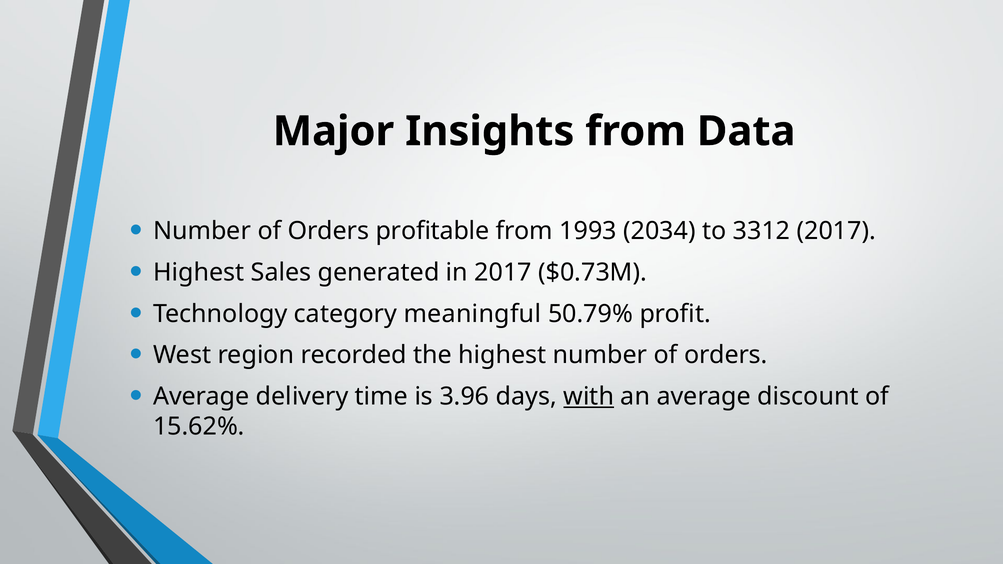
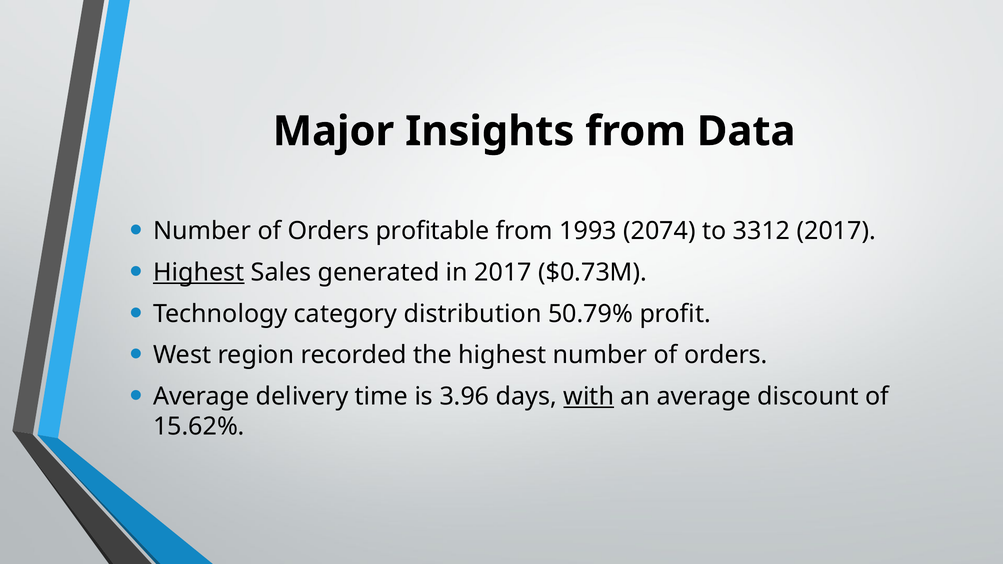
2034: 2034 -> 2074 (659, 231)
Highest underline: none -> present (199, 273)
meaningful: meaningful -> distribution (473, 314)
